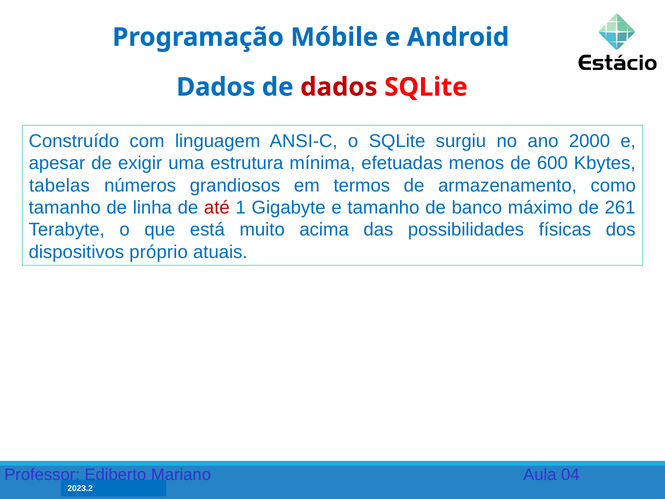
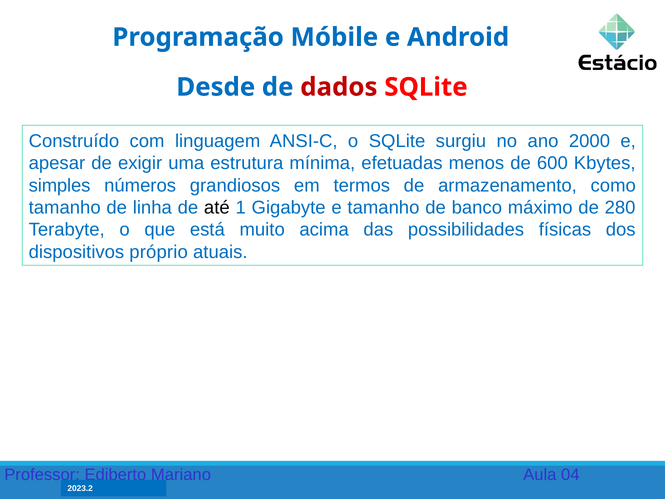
Dados: Dados -> Desde (216, 87)
tabelas: tabelas -> simples (60, 185)
até colour: red -> black (217, 208)
261: 261 -> 280 (620, 208)
